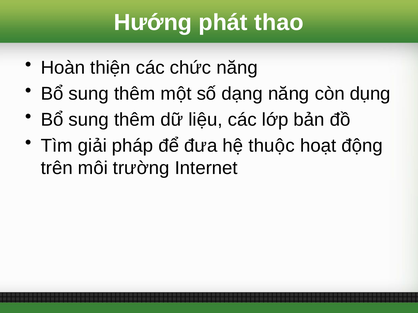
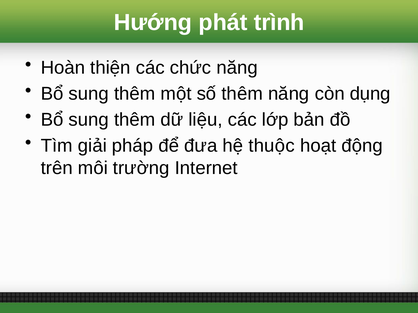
thao: thao -> trình (279, 23)
số dạng: dạng -> thêm (242, 94)
